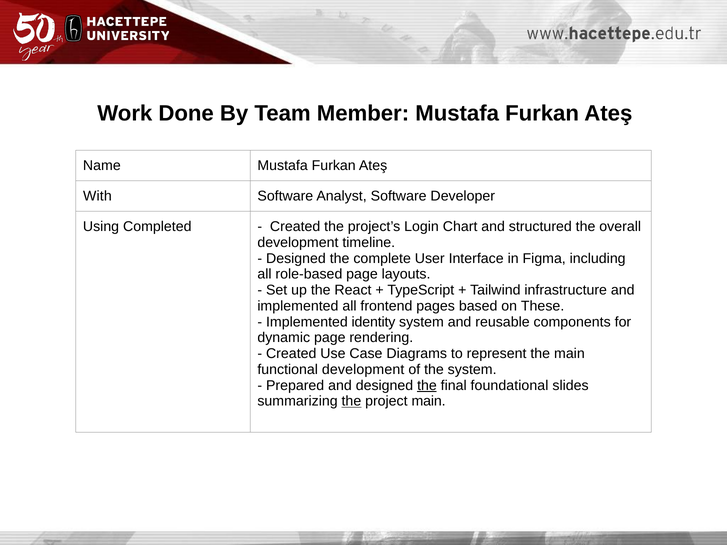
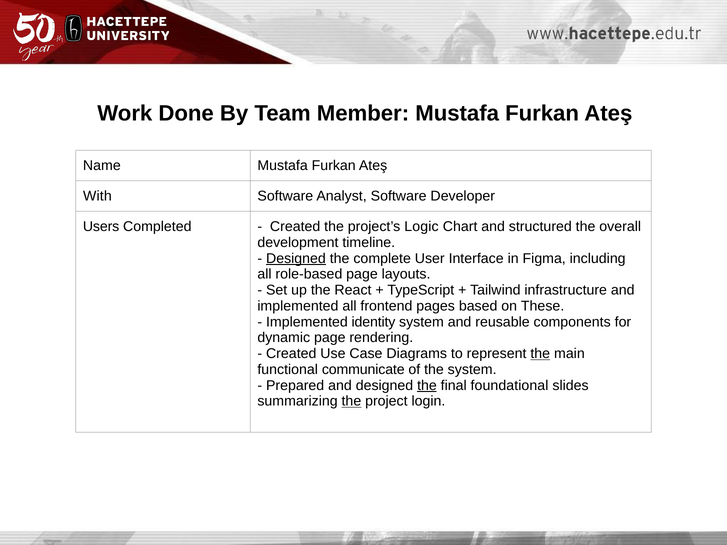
Using: Using -> Users (101, 227)
Login: Login -> Logic (421, 227)
Designed underline: none -> present (296, 258)
the underline: none -> present (540, 354)
functional development: development -> communicate (363, 370)
project main: main -> login (428, 401)
